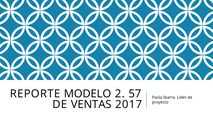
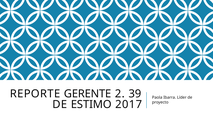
MODELO: MODELO -> GERENTE (88, 94)
57: 57 -> 39 (135, 94)
VENTAS: VENTAS -> ESTIMO (91, 104)
